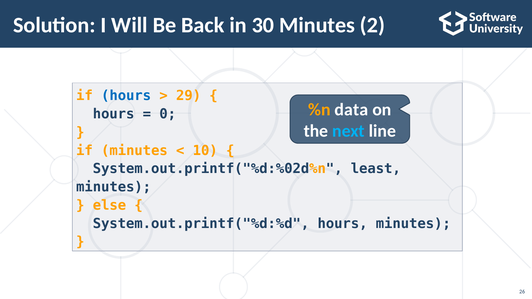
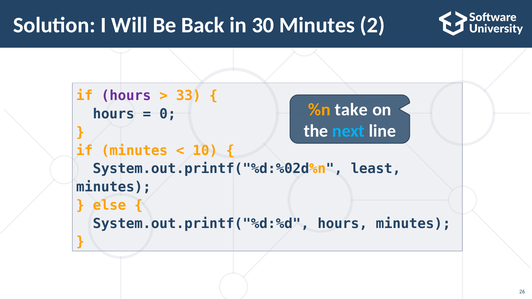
hours colour: blue -> purple (126, 96)
29: 29 -> 33 (189, 96)
data: data -> take (351, 110)
